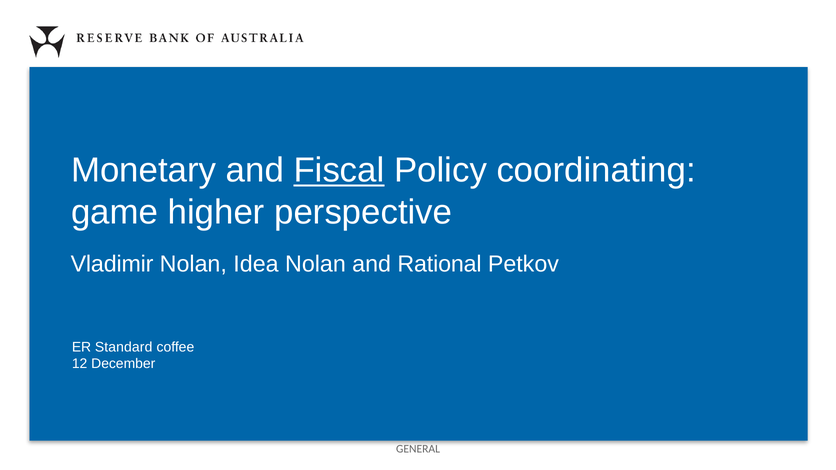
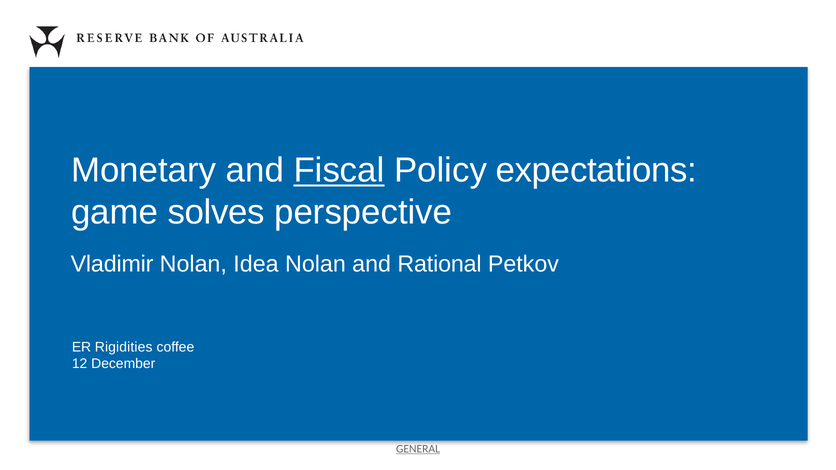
coordinating: coordinating -> expectations (596, 171)
higher: higher -> solves (216, 212)
Standard: Standard -> Rigidities (124, 347)
GENERAL underline: none -> present (418, 449)
